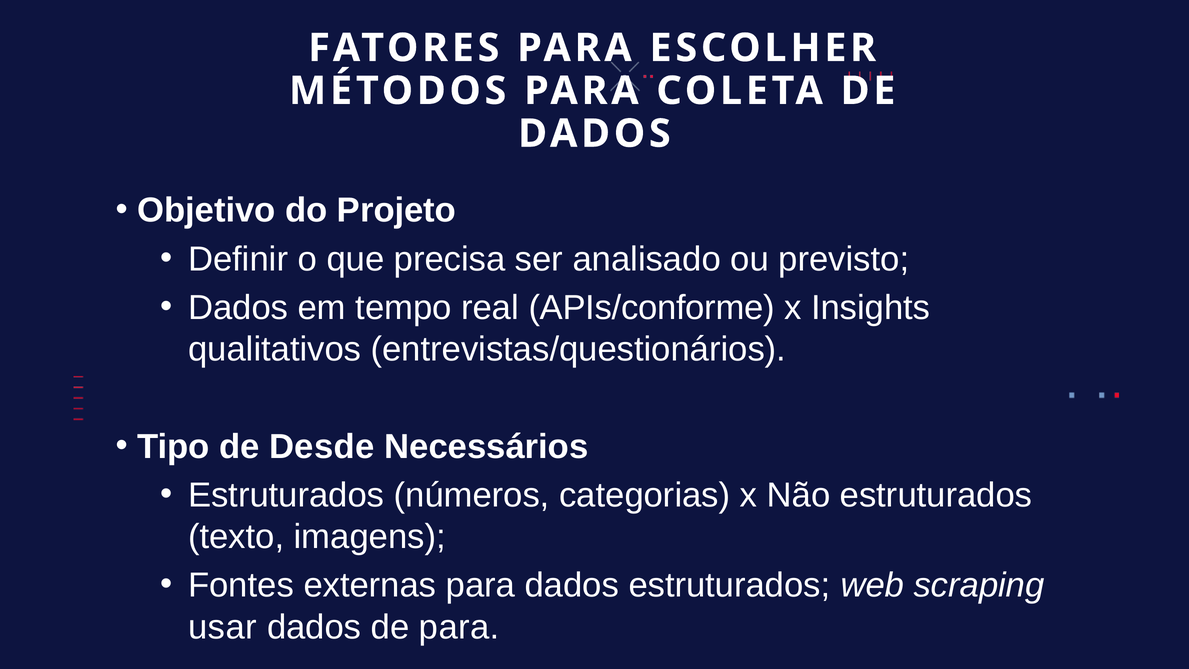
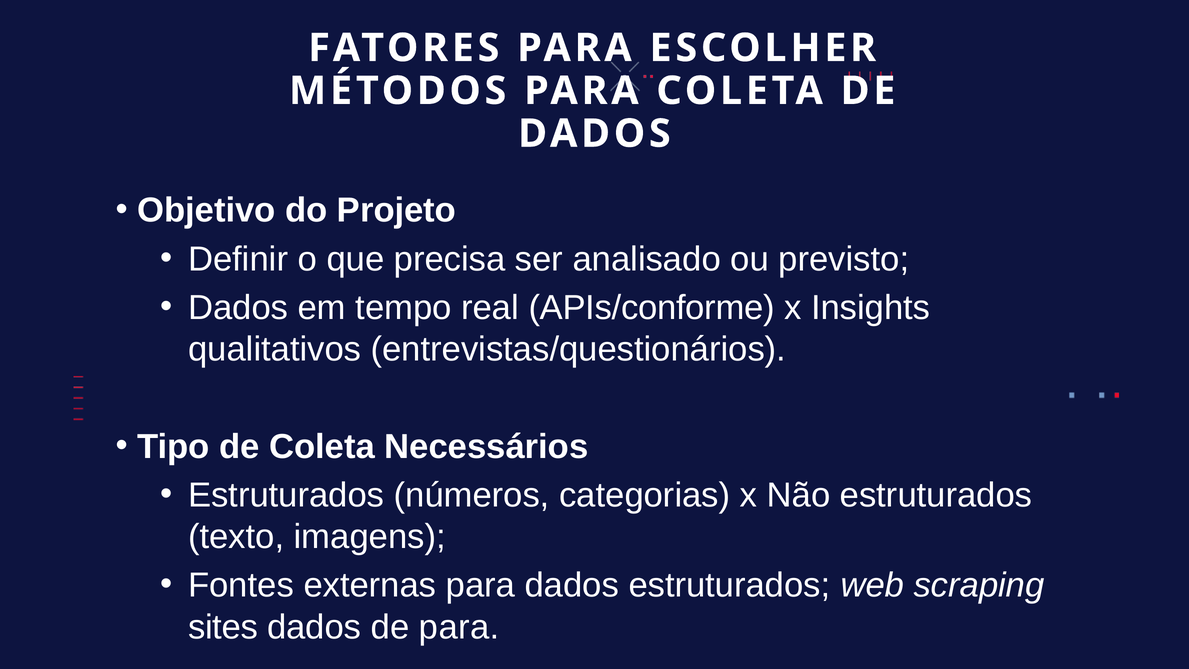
de Desde: Desde -> Coleta (322, 446)
usar: usar -> sites (223, 627)
